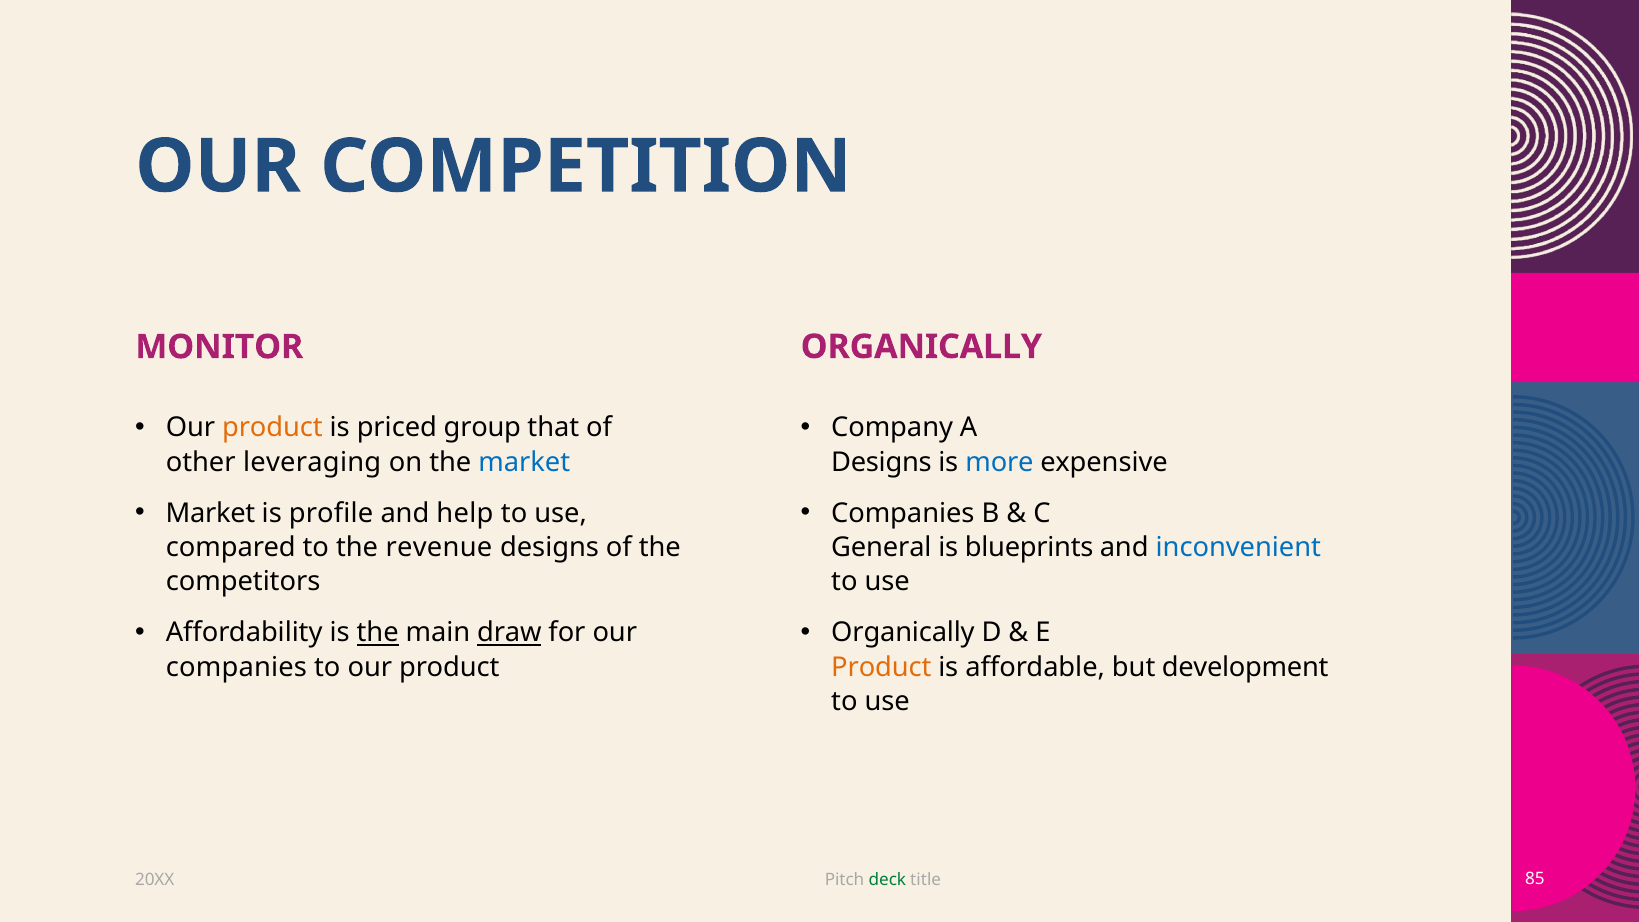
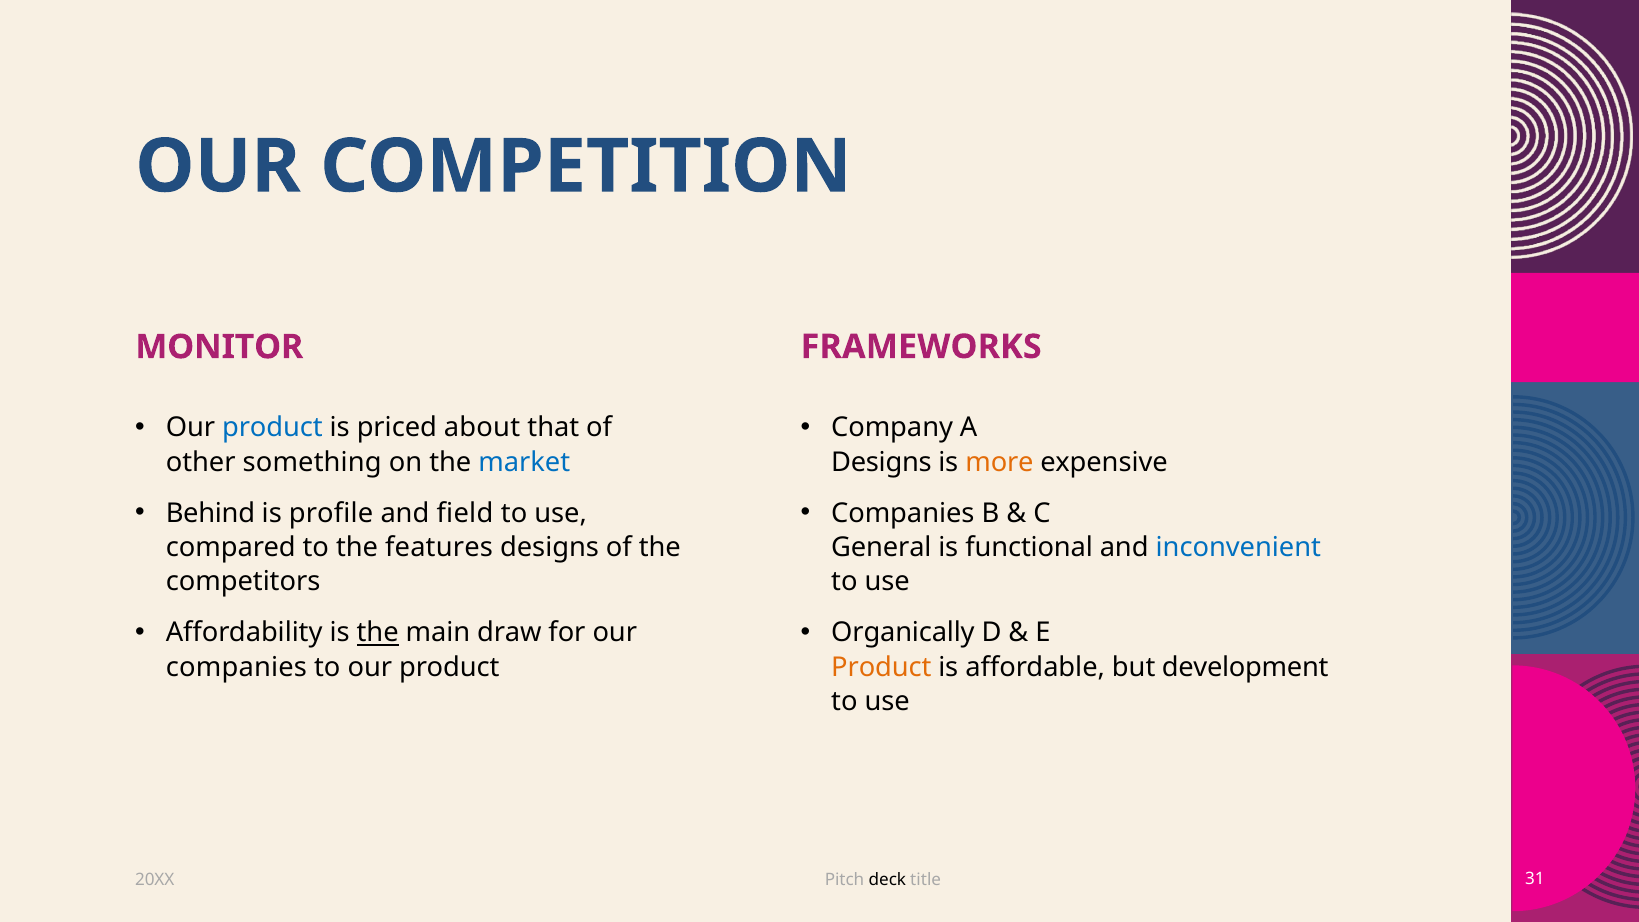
ORGANICALLY: ORGANICALLY -> FRAMEWORKS (921, 347)
product colour: orange -> blue (272, 428)
group: group -> about (482, 428)
leveraging: leveraging -> something (312, 462)
more colour: blue -> orange (1000, 462)
Market: Market -> Behind (210, 513)
help: help -> field (465, 513)
revenue: revenue -> features (439, 547)
blueprints: blueprints -> functional (1029, 547)
draw underline: present -> none (509, 633)
deck colour: green -> black (887, 879)
85: 85 -> 31 (1535, 879)
